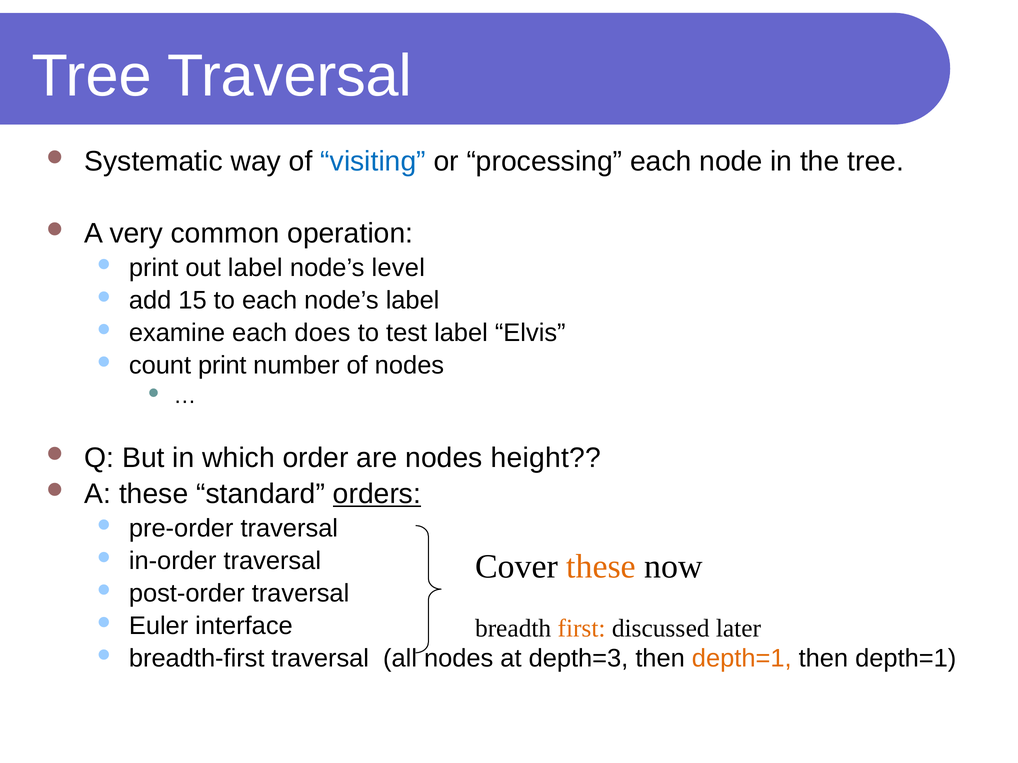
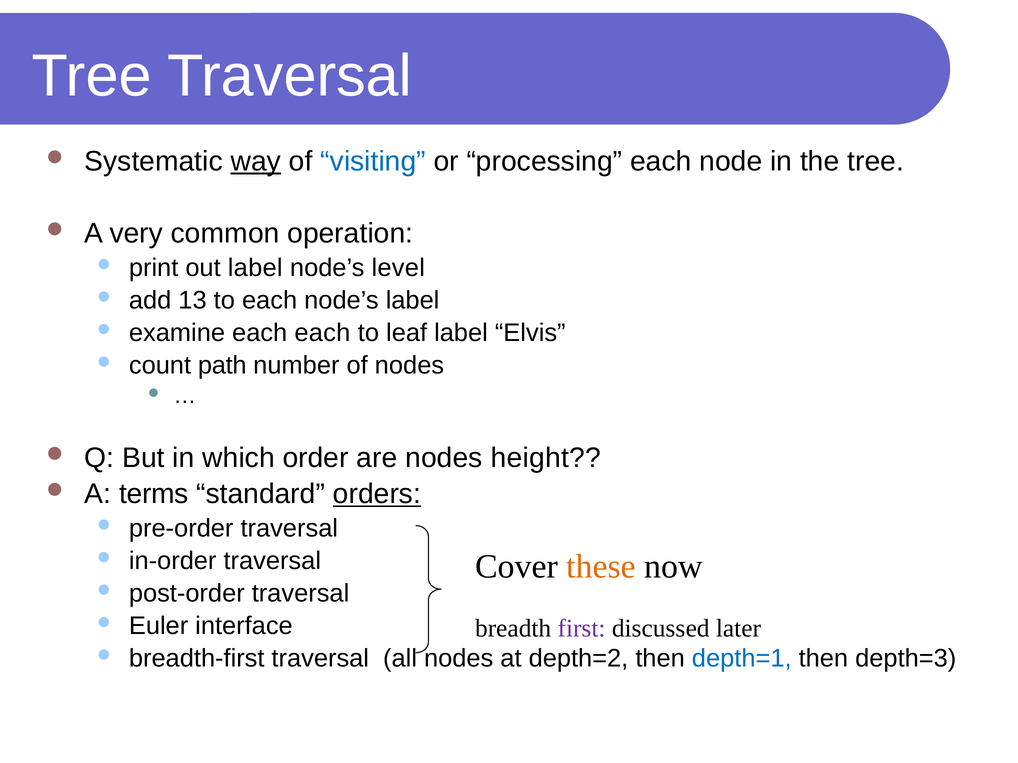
way underline: none -> present (256, 161)
15: 15 -> 13 (192, 300)
each does: does -> each (322, 333)
test: test -> leaf (407, 333)
count print: print -> path (222, 366)
A these: these -> terms (154, 494)
first colour: orange -> purple (582, 629)
depth=3: depth=3 -> depth=2 (578, 659)
depth=1 colour: orange -> blue (742, 659)
depth=1: depth=1 -> depth=3 (906, 659)
